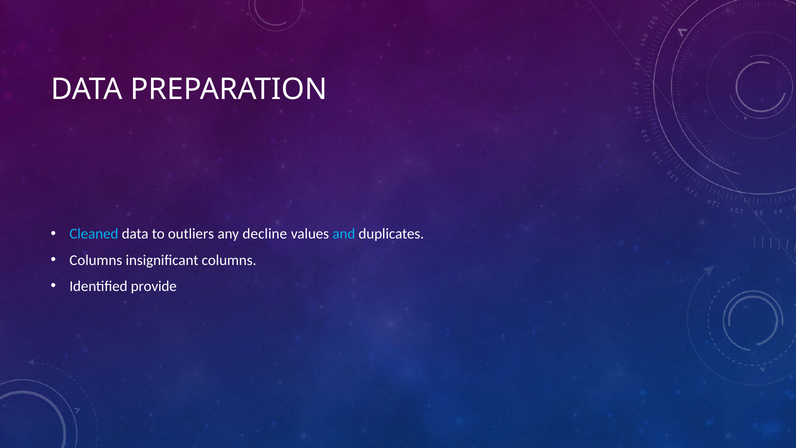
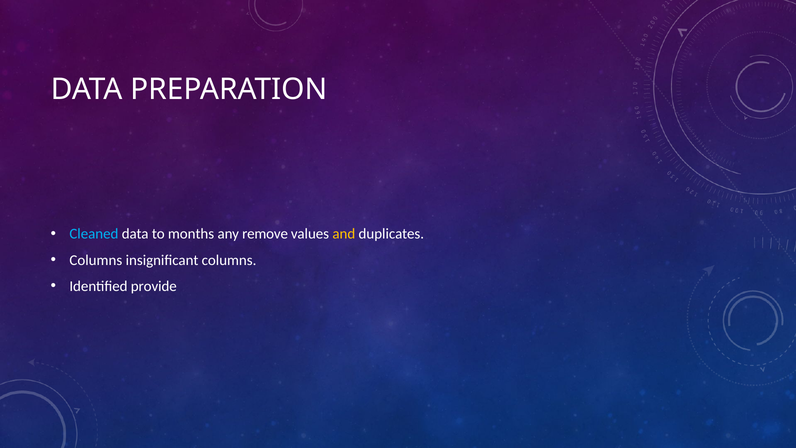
outliers: outliers -> months (191, 234)
decline: decline -> remove (265, 234)
and colour: light blue -> yellow (344, 234)
